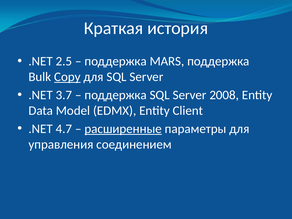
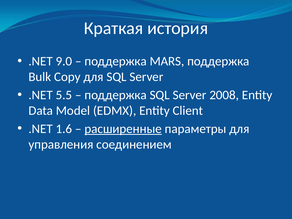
2.5: 2.5 -> 9.0 (64, 61)
Copy underline: present -> none (67, 77)
3.7: 3.7 -> 5.5 (64, 95)
4.7: 4.7 -> 1.6 (64, 129)
